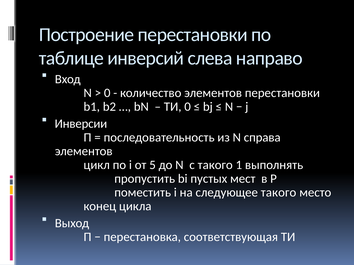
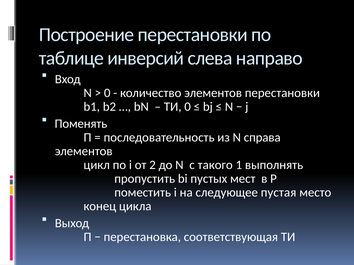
Инверсии: Инверсии -> Поменять (81, 124)
5: 5 -> 2 (153, 165)
следующее такого: такого -> пустая (279, 193)
